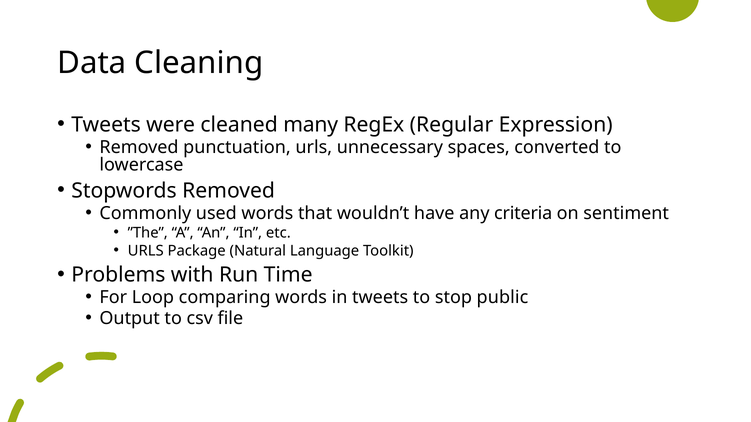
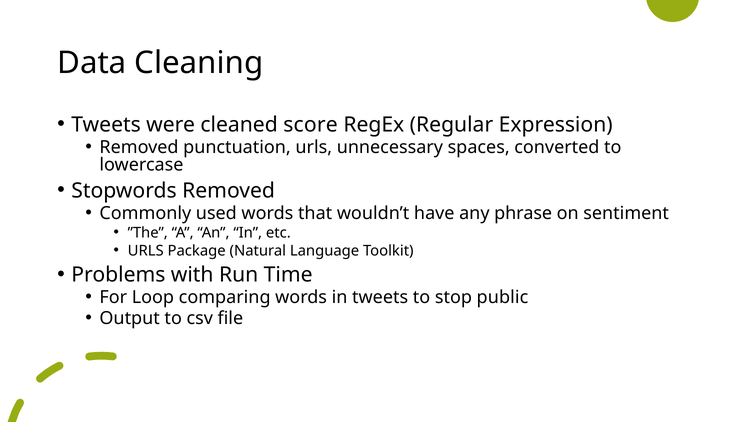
many: many -> score (310, 125)
criteria: criteria -> phrase (523, 213)
